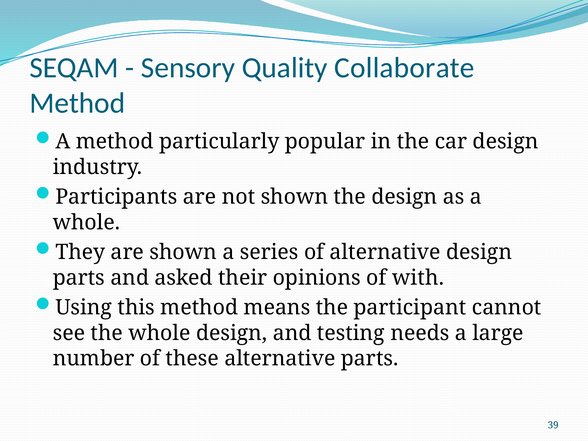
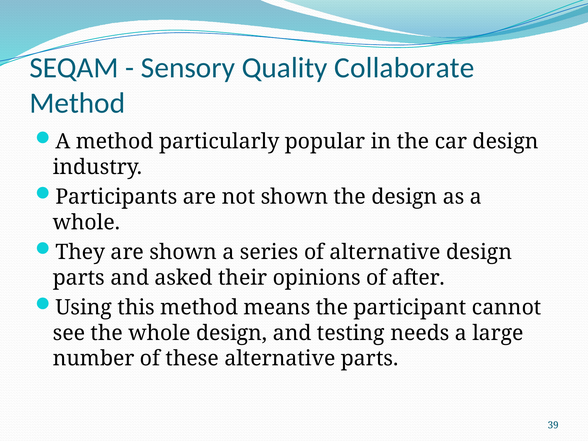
with: with -> after (418, 278)
